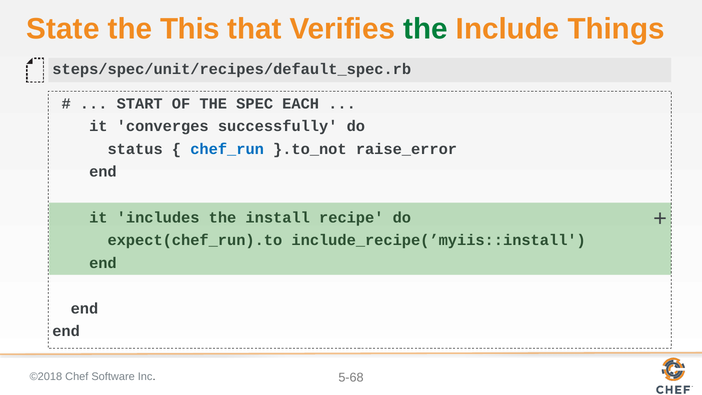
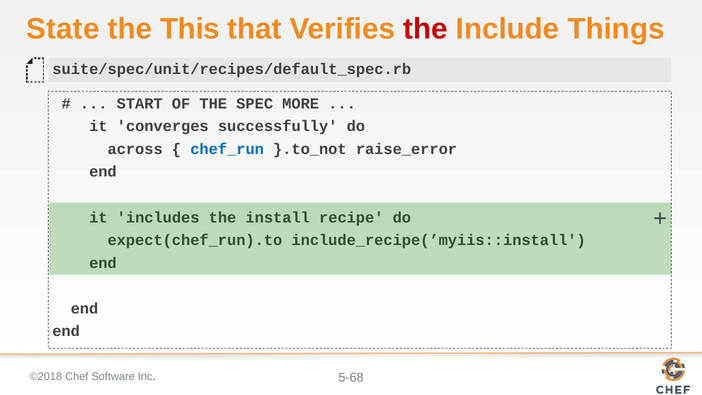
the colour: green -> red (425, 29)
steps/spec/unit/recipes/default_spec.rb: steps/spec/unit/recipes/default_spec.rb -> suite/spec/unit/recipes/default_spec.rb (232, 69)
EACH: EACH -> MORE (301, 104)
status: status -> across (135, 149)
